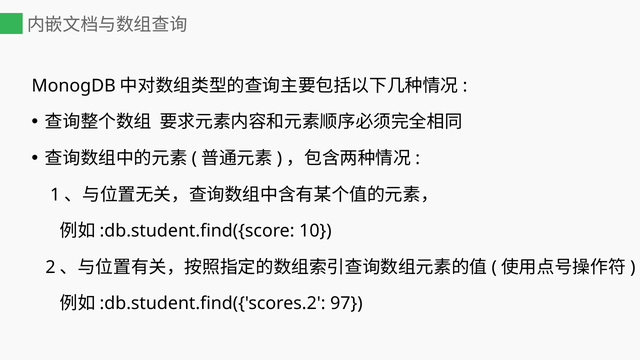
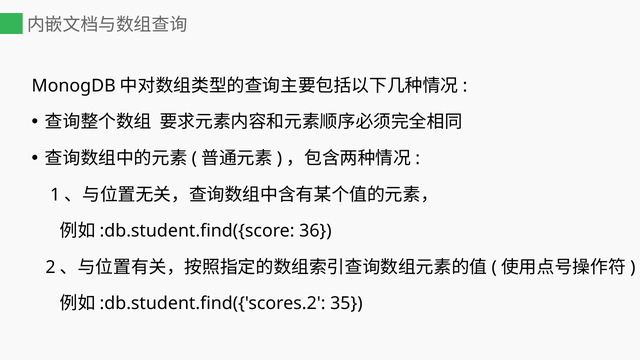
10: 10 -> 36 (315, 231)
97: 97 -> 35 (346, 303)
